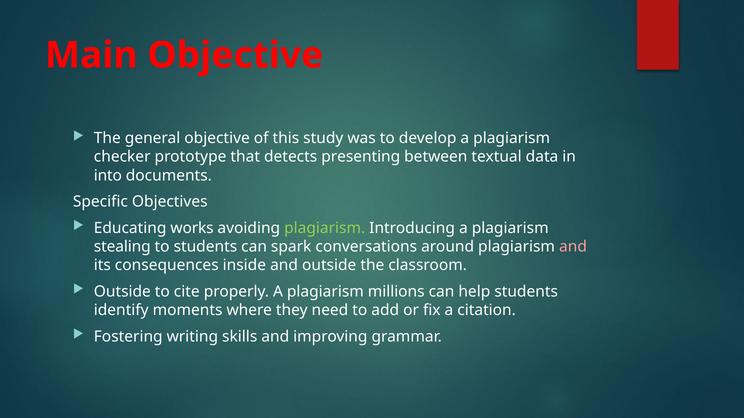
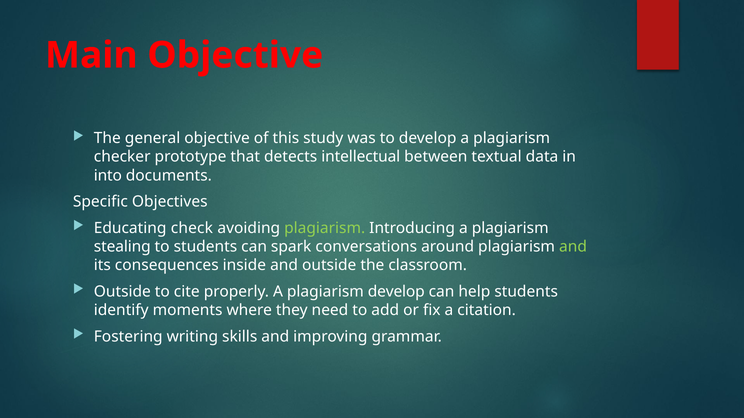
presenting: presenting -> intellectual (361, 157)
works: works -> check (192, 228)
and colour: pink -> light green (573, 247)
plagiarism millions: millions -> develop (396, 292)
